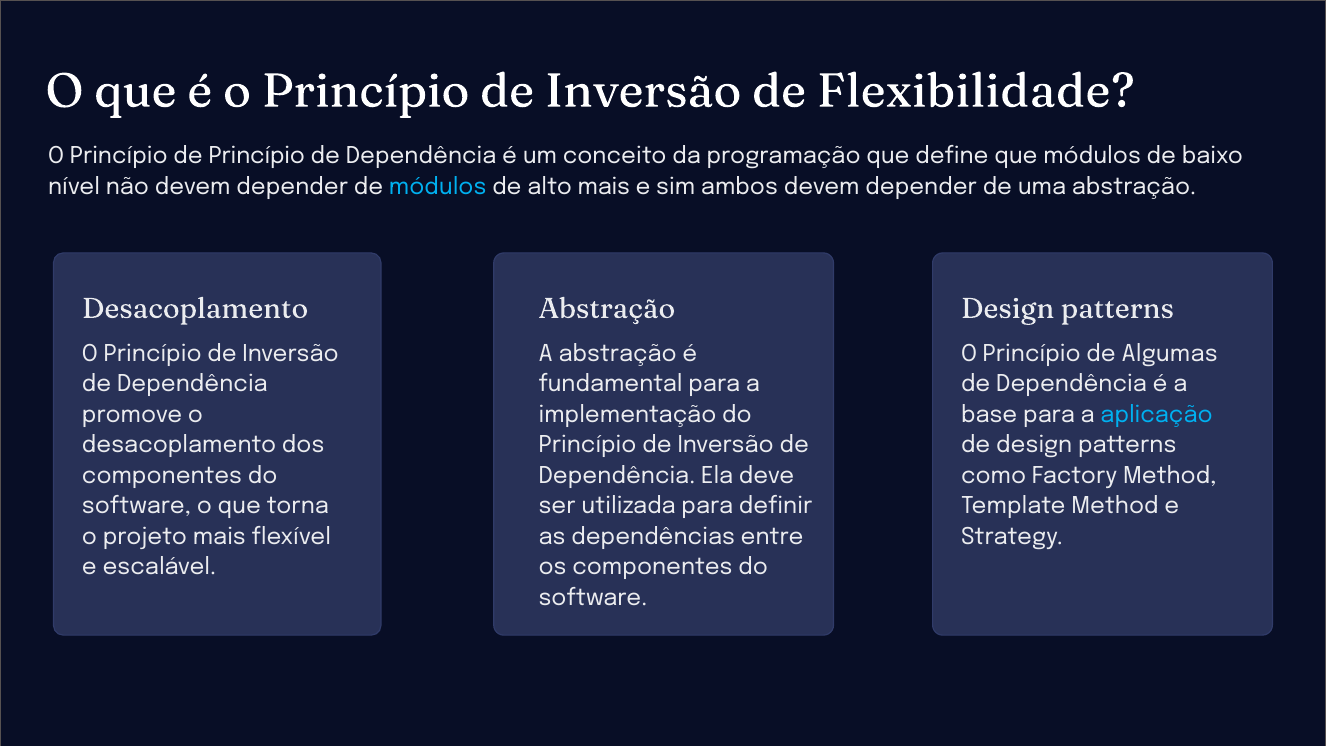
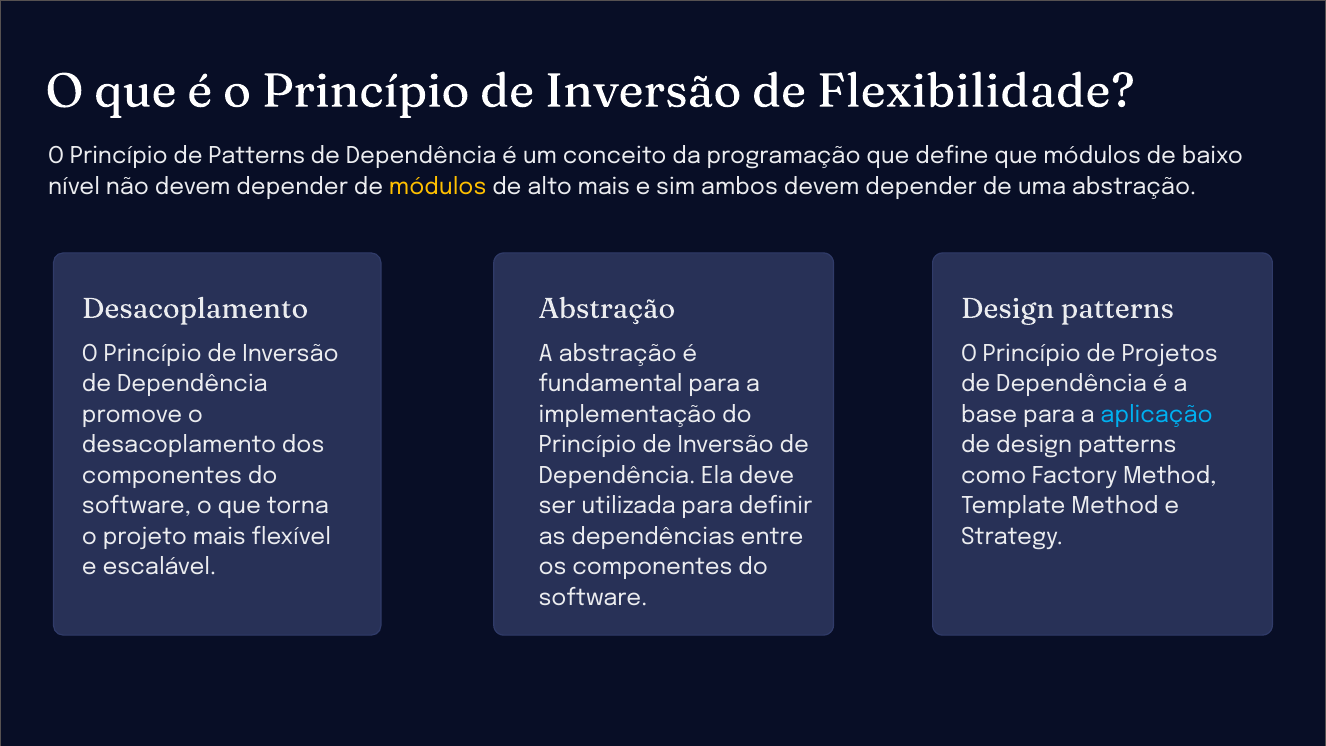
de Princípio: Princípio -> Patterns (257, 156)
módulos colour: light blue -> yellow (438, 186)
Algumas: Algumas -> Projetos (1170, 353)
